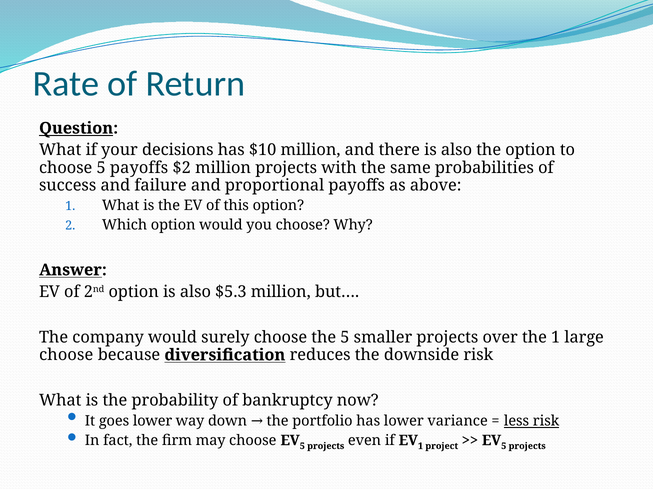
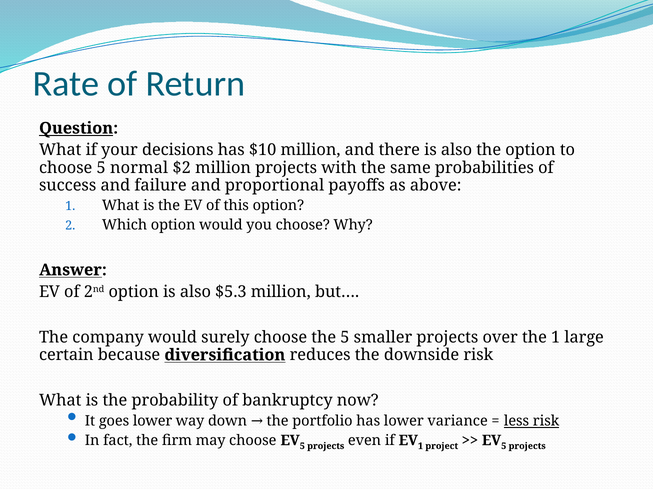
5 payoffs: payoffs -> normal (139, 168)
choose: choose -> certain (66, 355)
